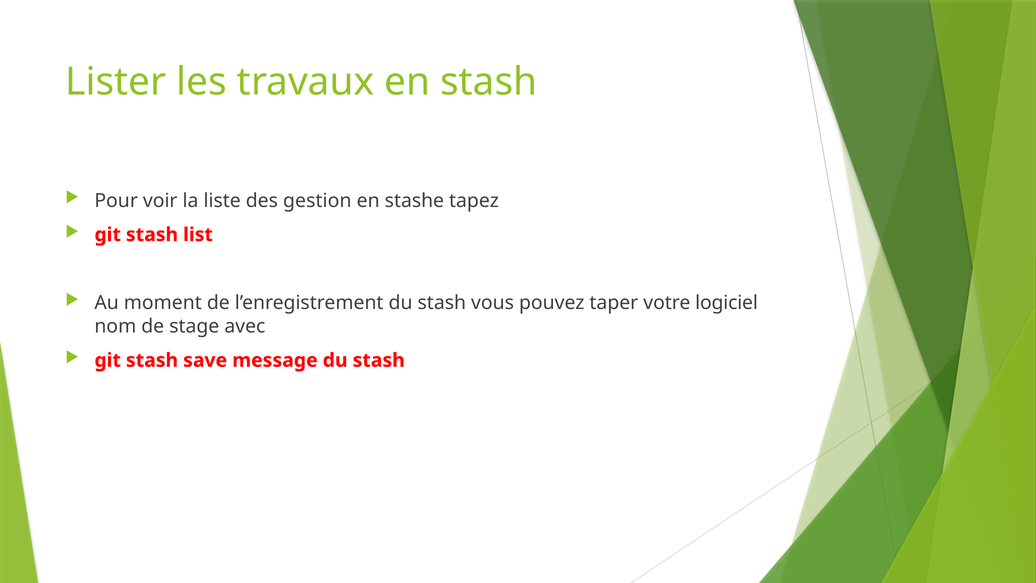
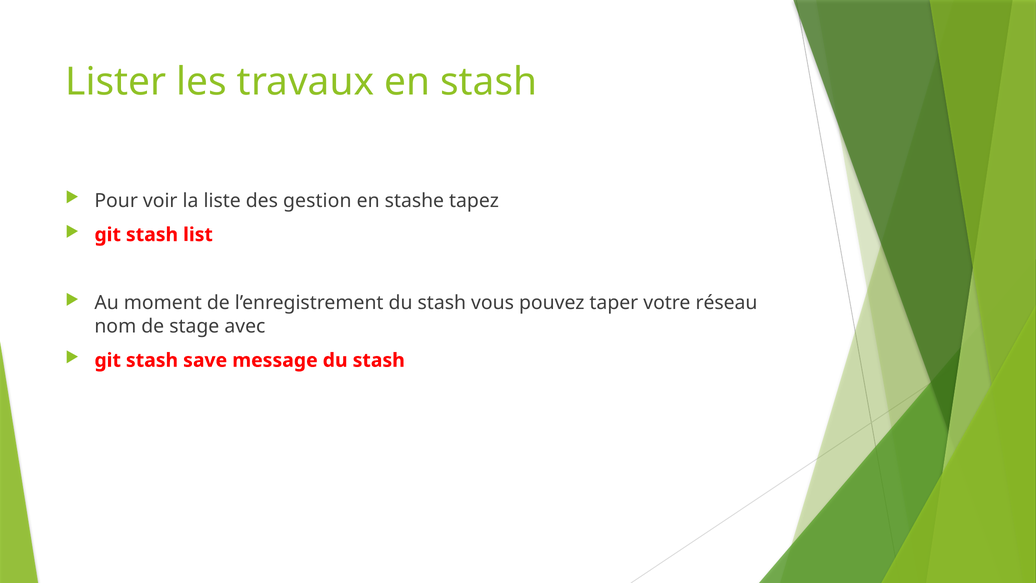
logiciel: logiciel -> réseau (726, 303)
